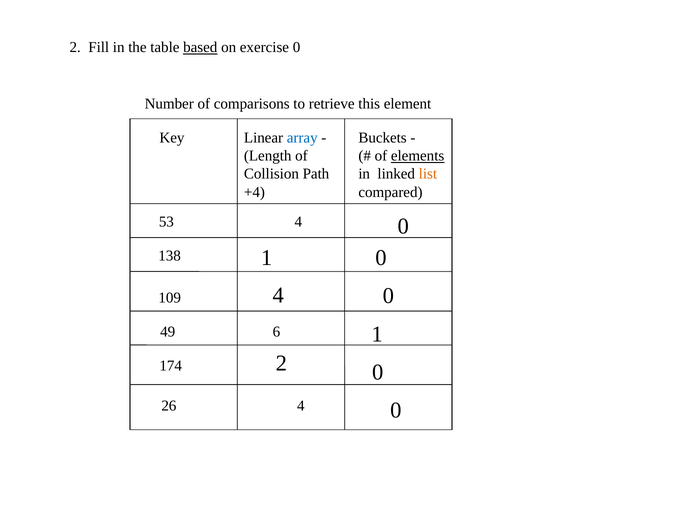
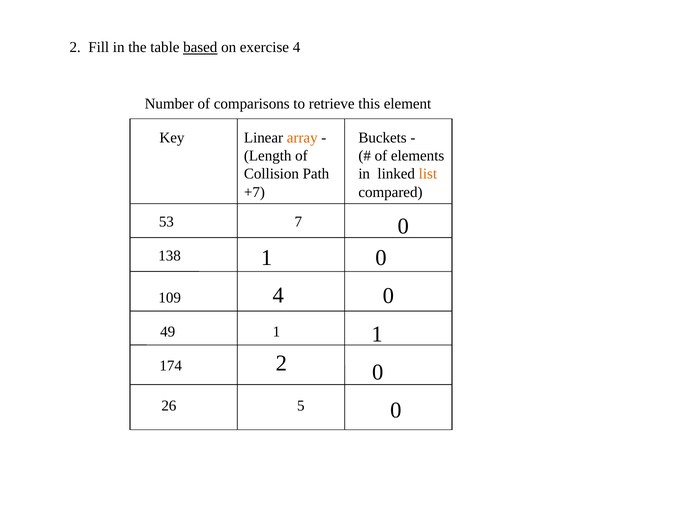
exercise 0: 0 -> 4 (297, 47)
array colour: blue -> orange (302, 138)
elements underline: present -> none (418, 156)
+4: +4 -> +7 (254, 192)
53 4: 4 -> 7 (298, 221)
49 6: 6 -> 1 (276, 331)
26 4: 4 -> 5 (301, 405)
